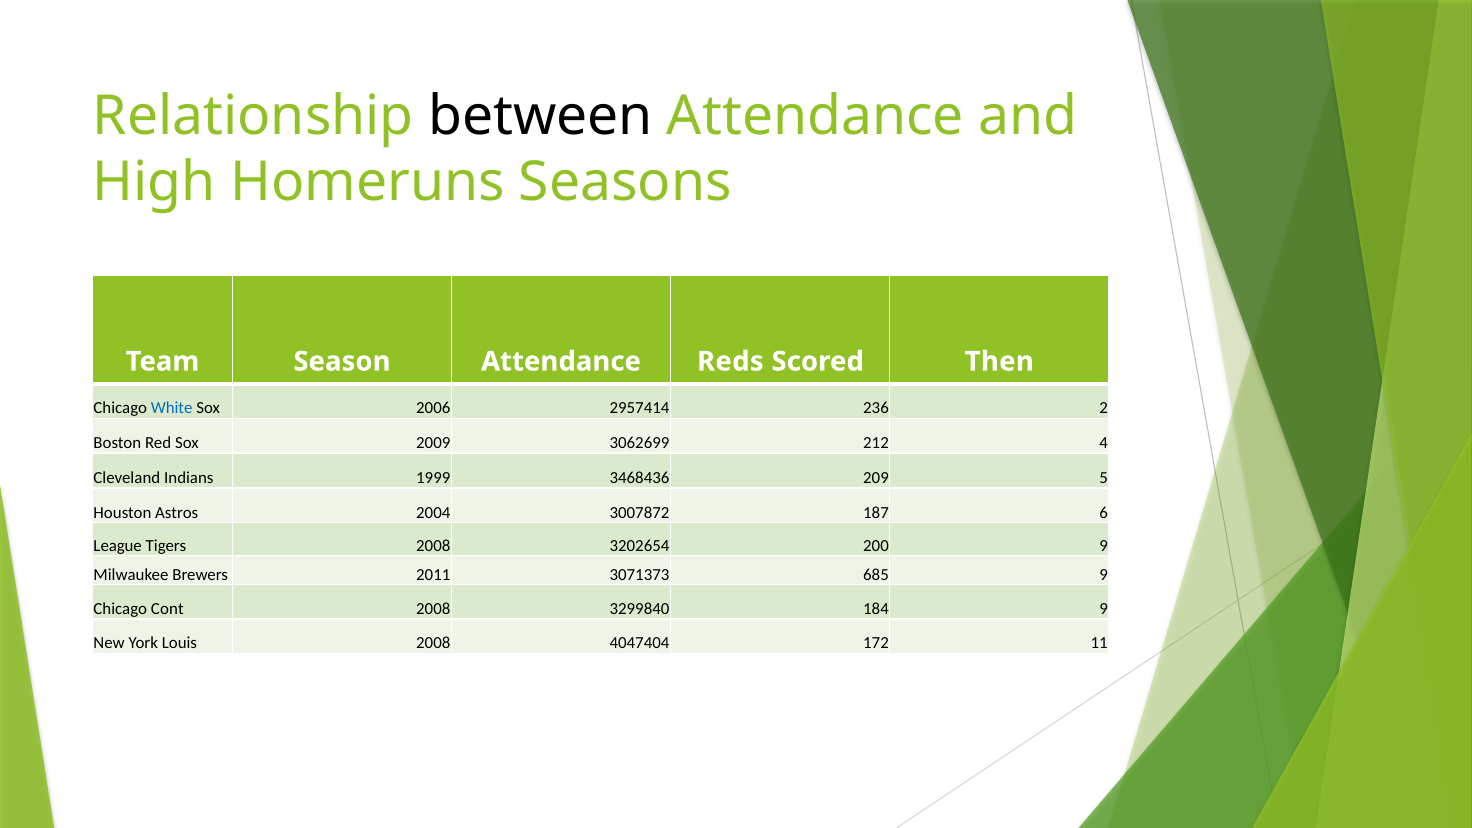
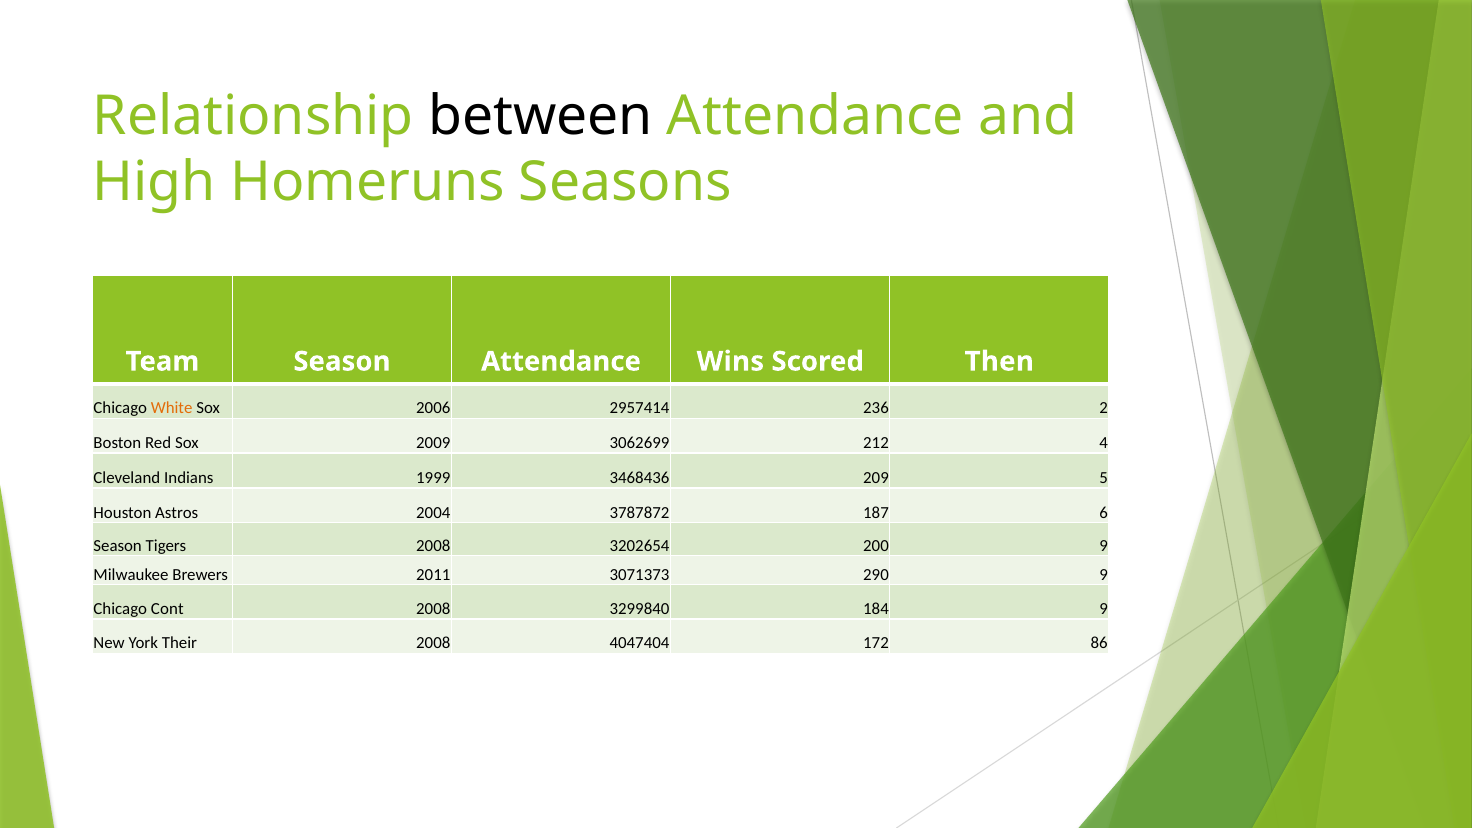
Reds: Reds -> Wins (730, 361)
White colour: blue -> orange (172, 408)
3007872: 3007872 -> 3787872 (639, 513)
League: League -> Season (118, 546)
685: 685 -> 290 (876, 575)
Louis: Louis -> Their (179, 643)
11: 11 -> 86 (1099, 643)
